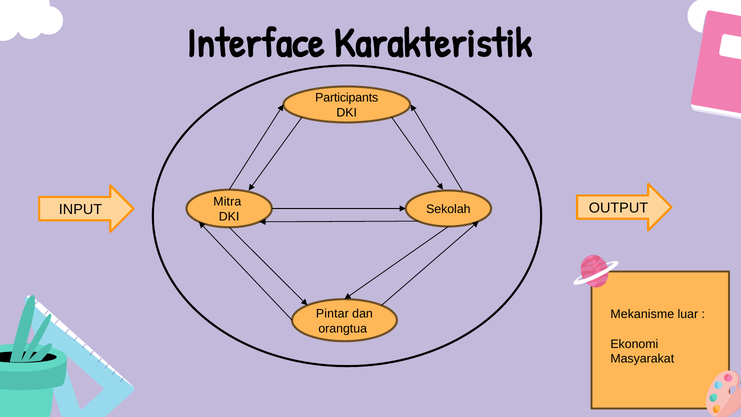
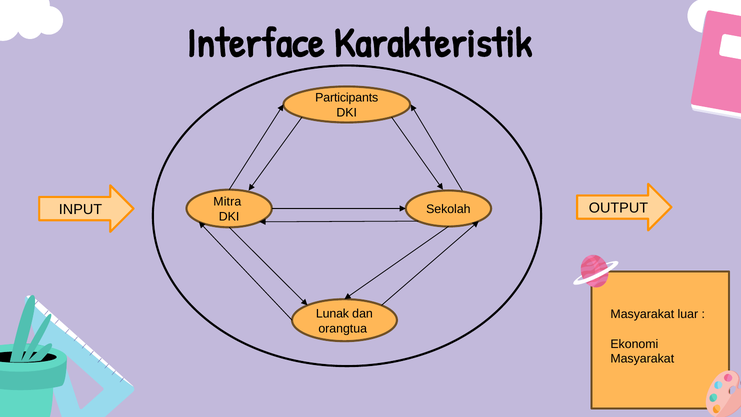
Pintar: Pintar -> Lunak (332, 313)
Mekanisme: Mekanisme -> Masyarakat (642, 314)
